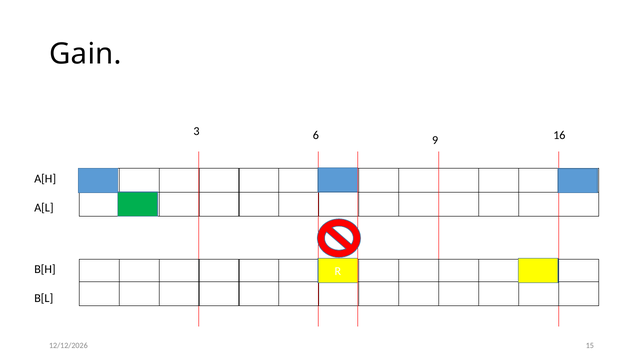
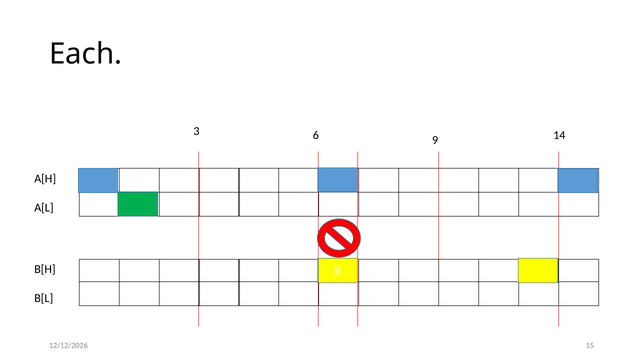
Gain: Gain -> Each (86, 54)
16: 16 -> 14 (559, 135)
